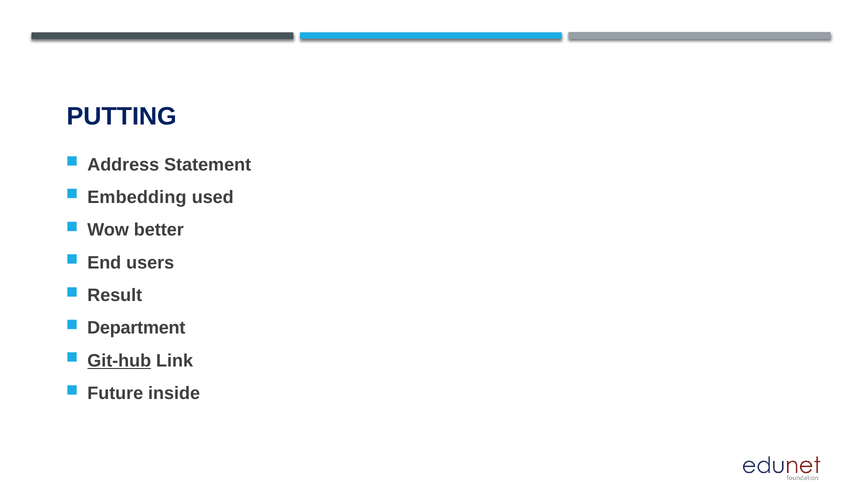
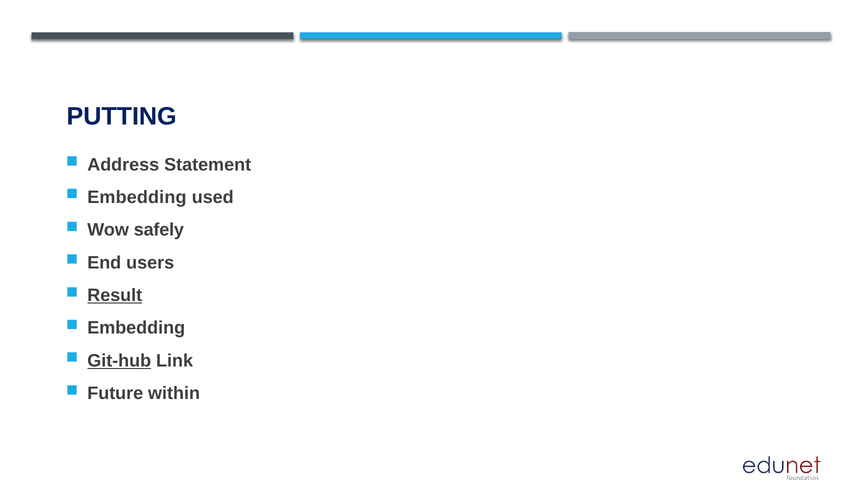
better: better -> safely (159, 230)
Result underline: none -> present (115, 295)
Department: Department -> Embedding (136, 328)
inside: inside -> within (174, 393)
